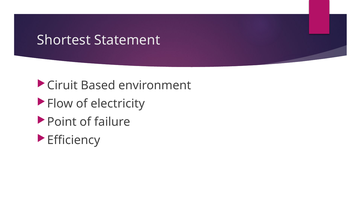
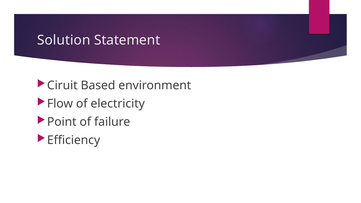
Shortest: Shortest -> Solution (64, 40)
